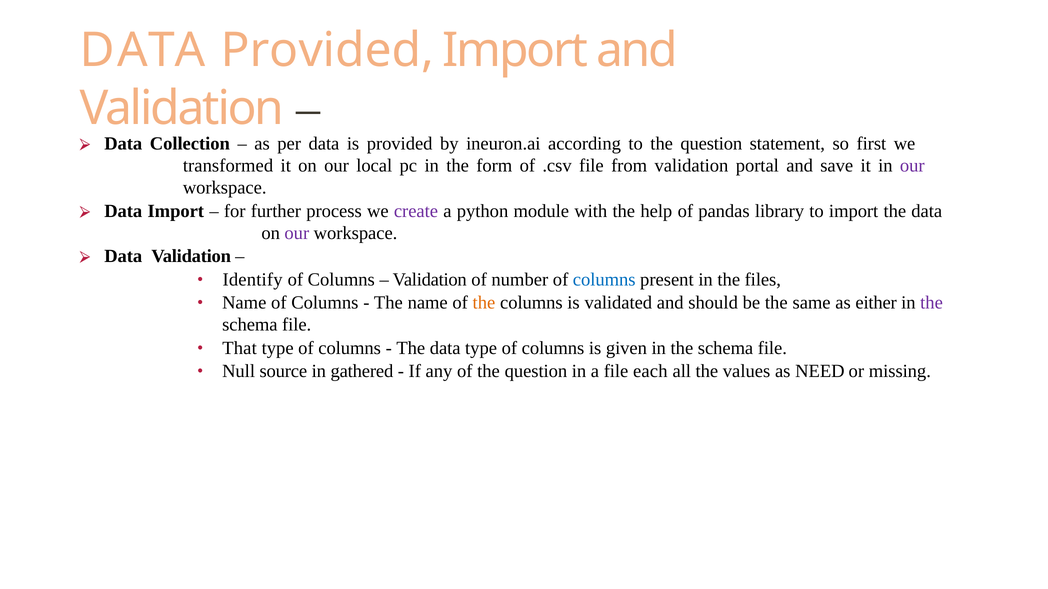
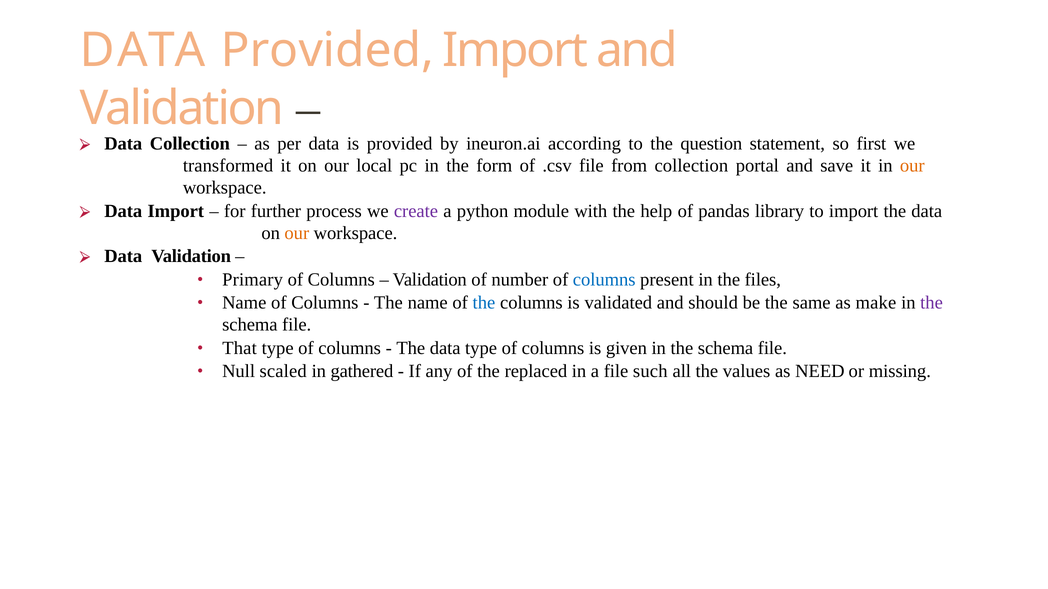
from validation: validation -> collection (691, 166)
our colour: purple -> orange (912, 166)
our colour: purple -> orange (297, 233)
Identify: Identify -> Primary (253, 280)
the colour: orange -> blue (484, 303)
either: either -> make (876, 303)
source: source -> scaled (283, 372)
of the question: question -> replaced (536, 372)
each: each -> such (650, 372)
